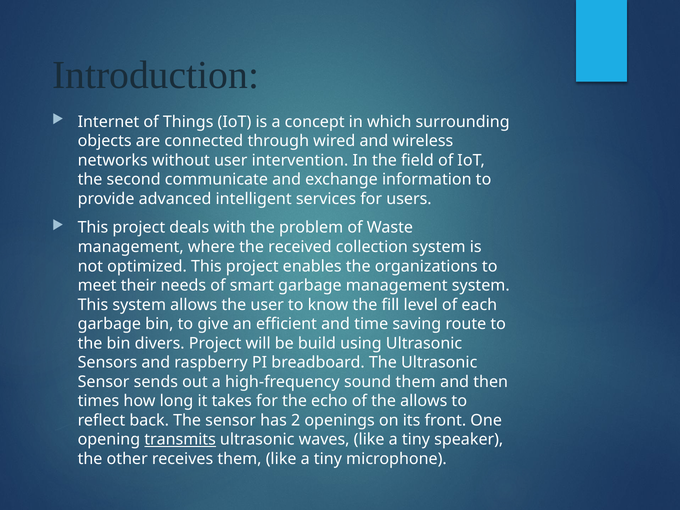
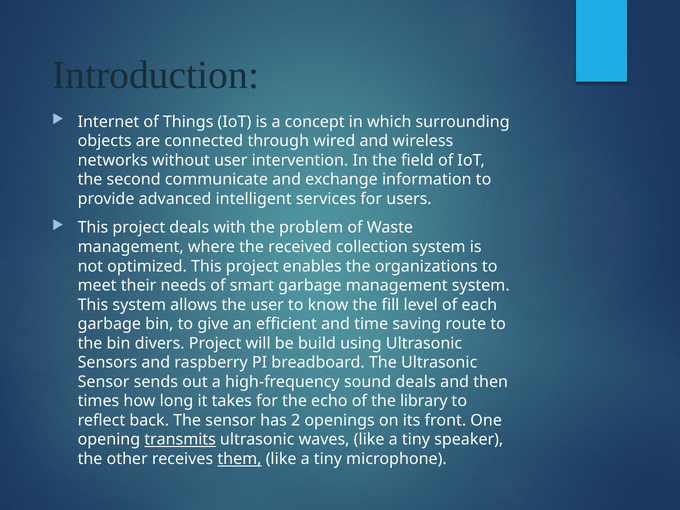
sound them: them -> deals (416, 382)
the allows: allows -> library (424, 401)
them underline: none -> present (239, 459)
